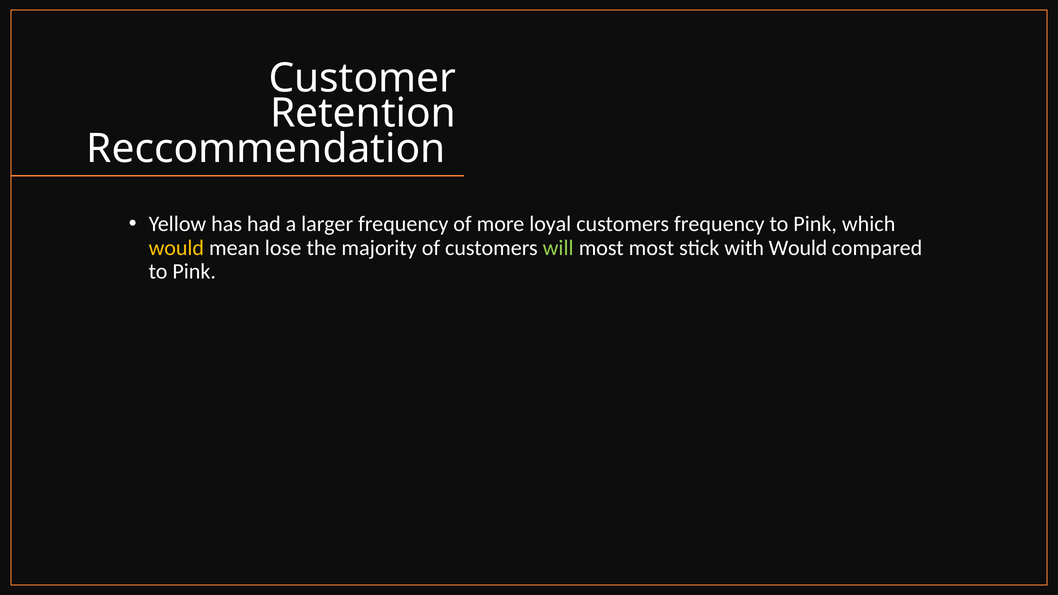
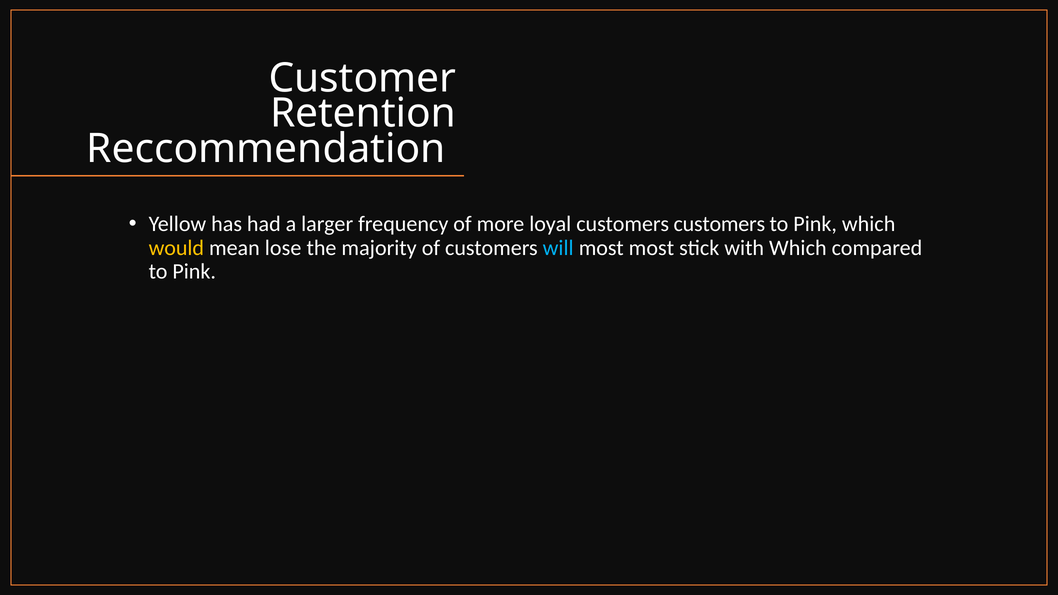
customers frequency: frequency -> customers (719, 224)
will colour: light green -> light blue (558, 248)
with Would: Would -> Which (798, 248)
